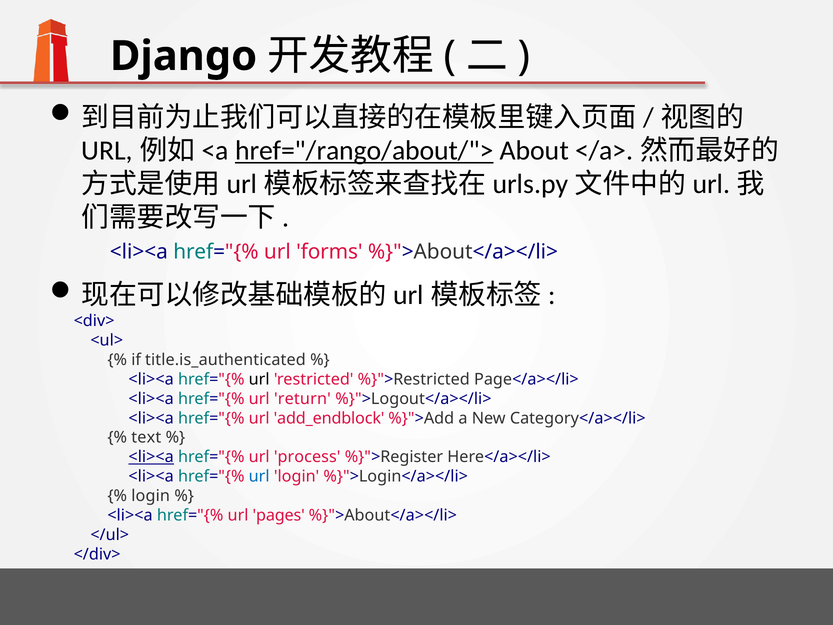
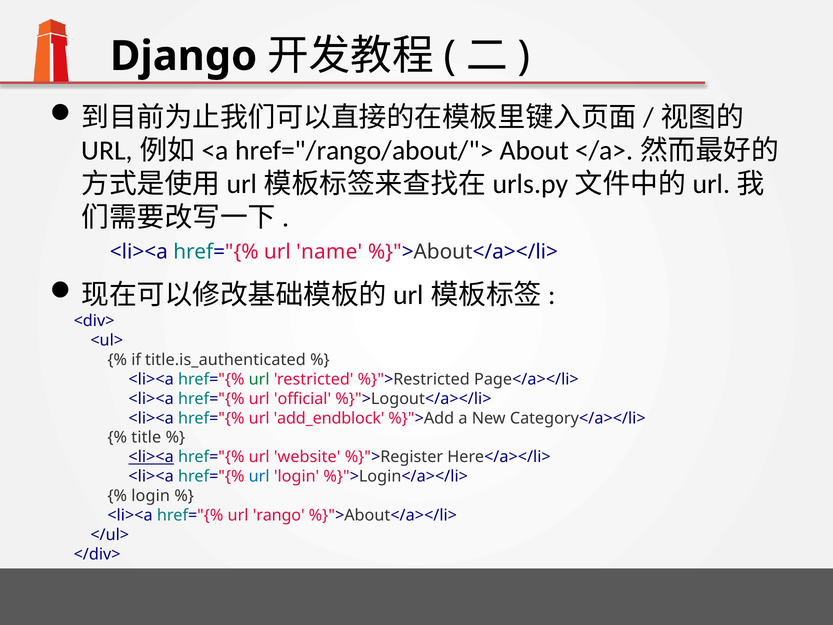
href="/rango/about/"> underline: present -> none (364, 151)
forms: forms -> name (329, 252)
url colour: black -> green (259, 379)
return: return -> official (303, 399)
text: text -> title (146, 437)
process: process -> website (307, 457)
pages: pages -> rango (279, 515)
